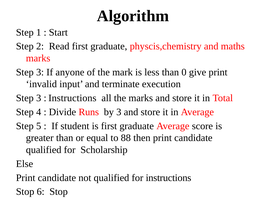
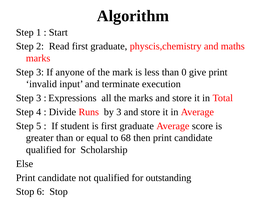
Instructions: Instructions -> Expressions (72, 98)
88: 88 -> 68 (126, 138)
for instructions: instructions -> outstanding (169, 178)
